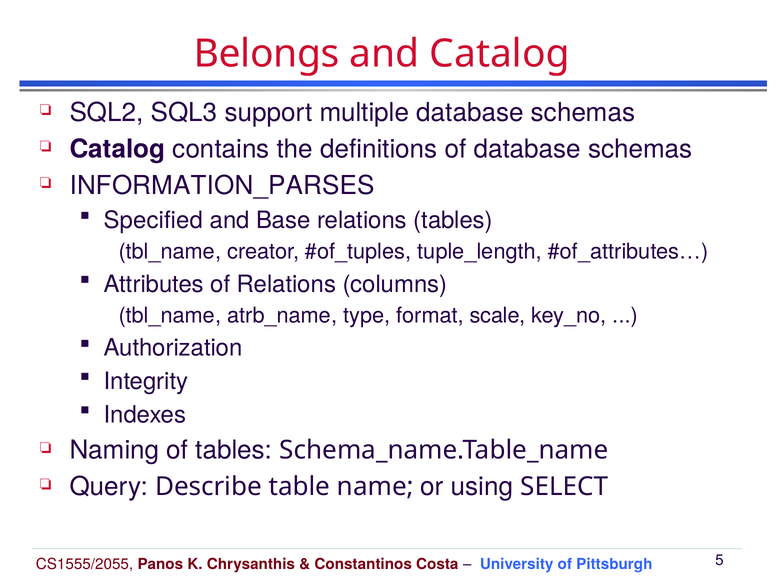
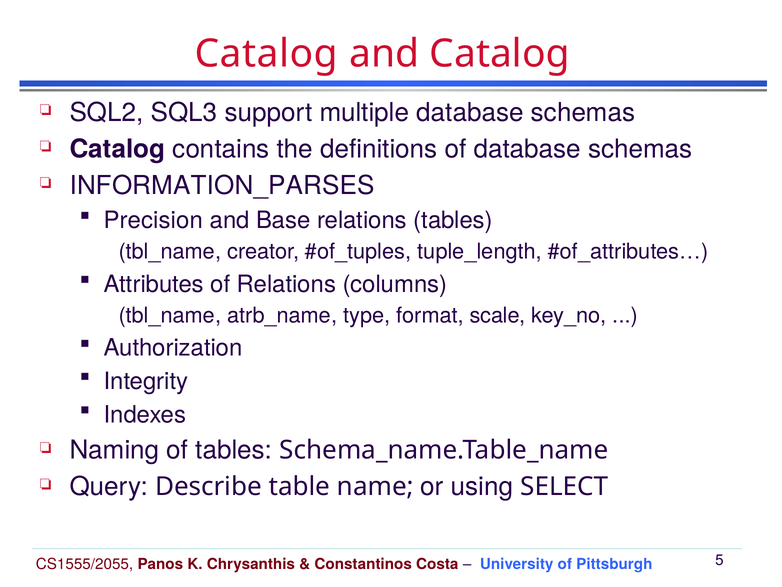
Belongs: Belongs -> Catalog (266, 54)
Specified: Specified -> Precision (153, 220)
